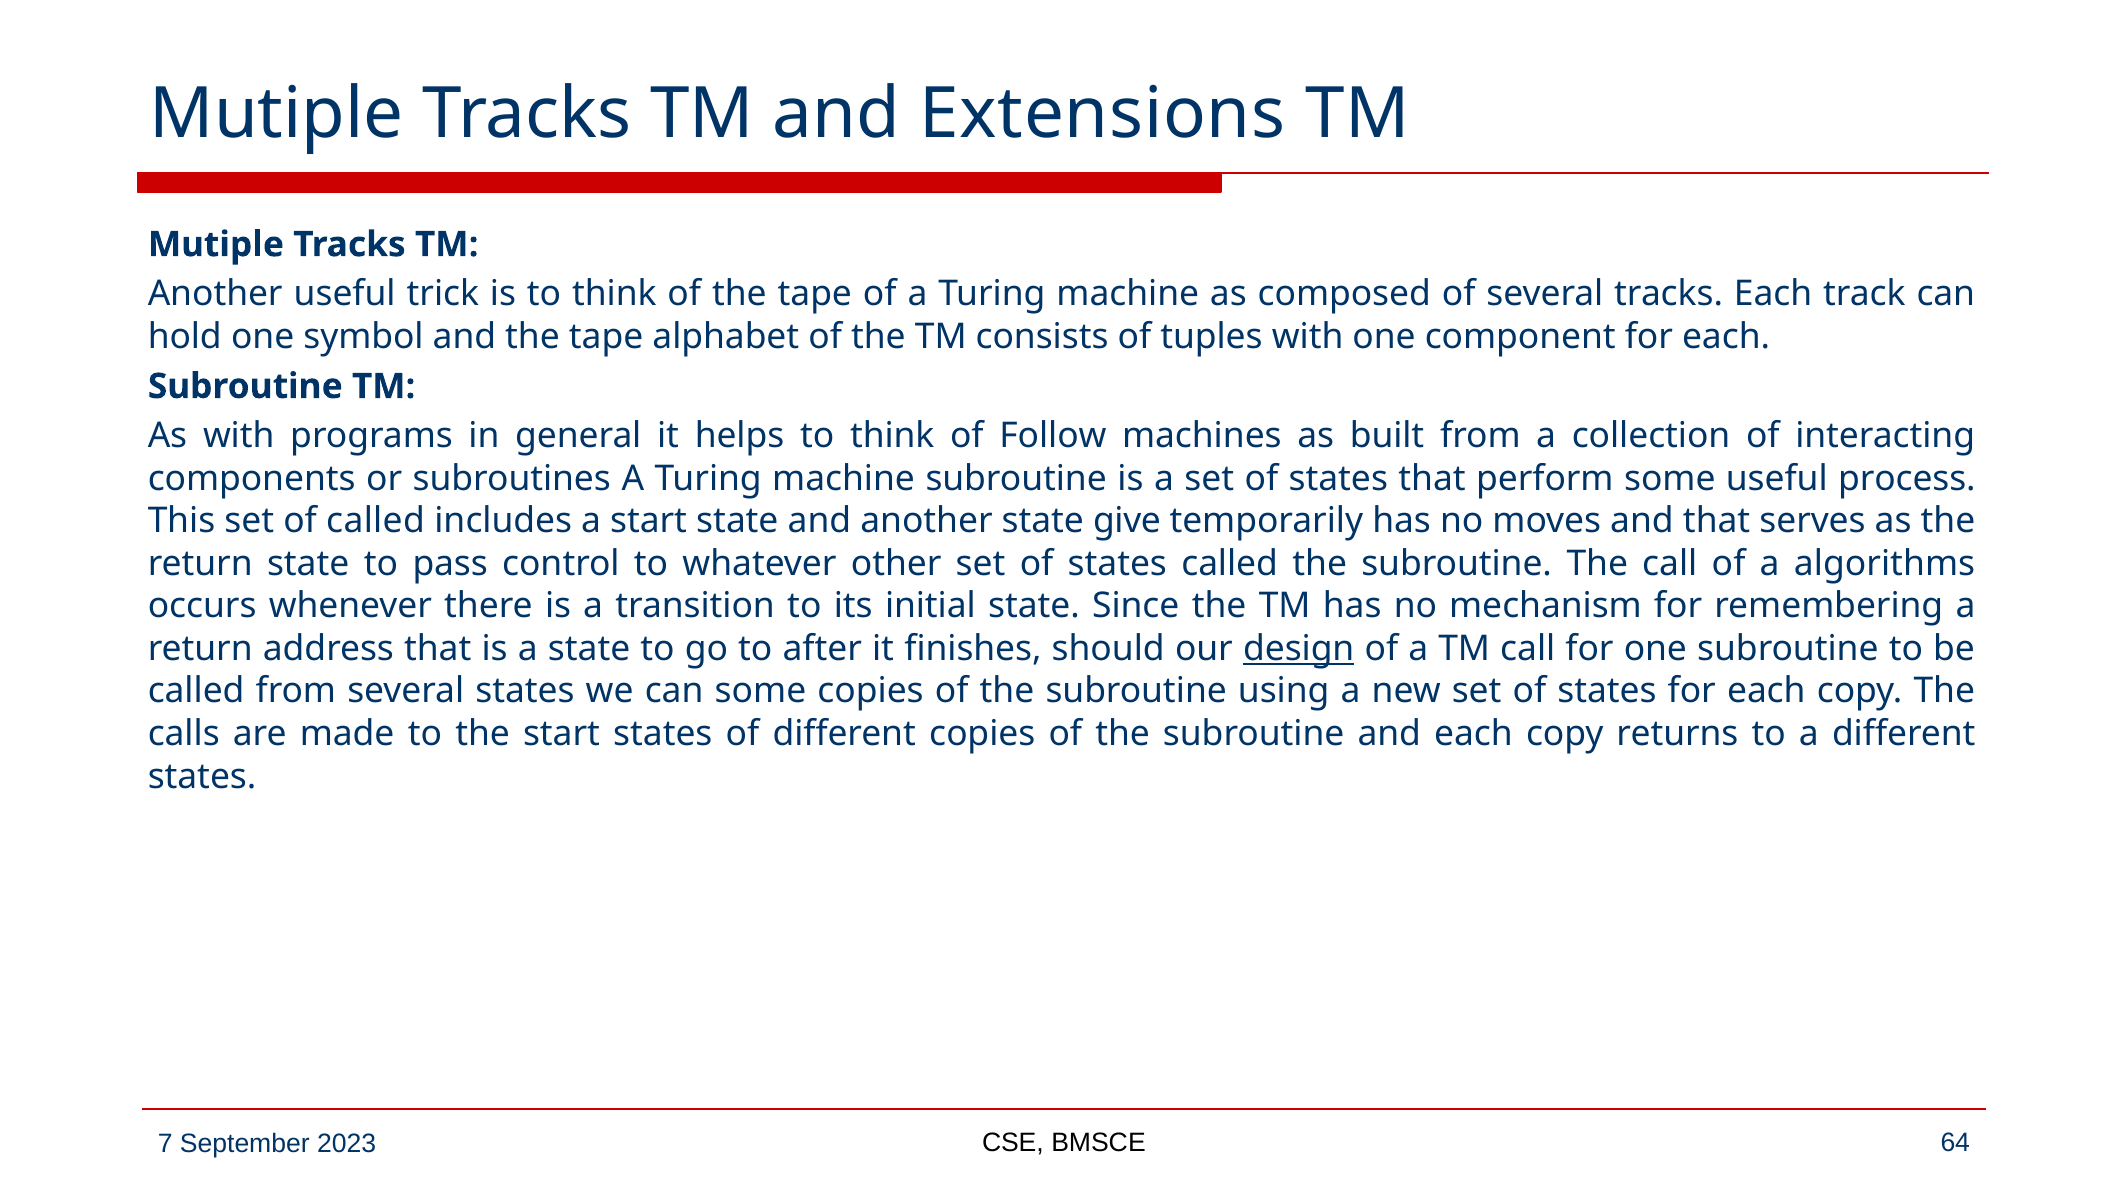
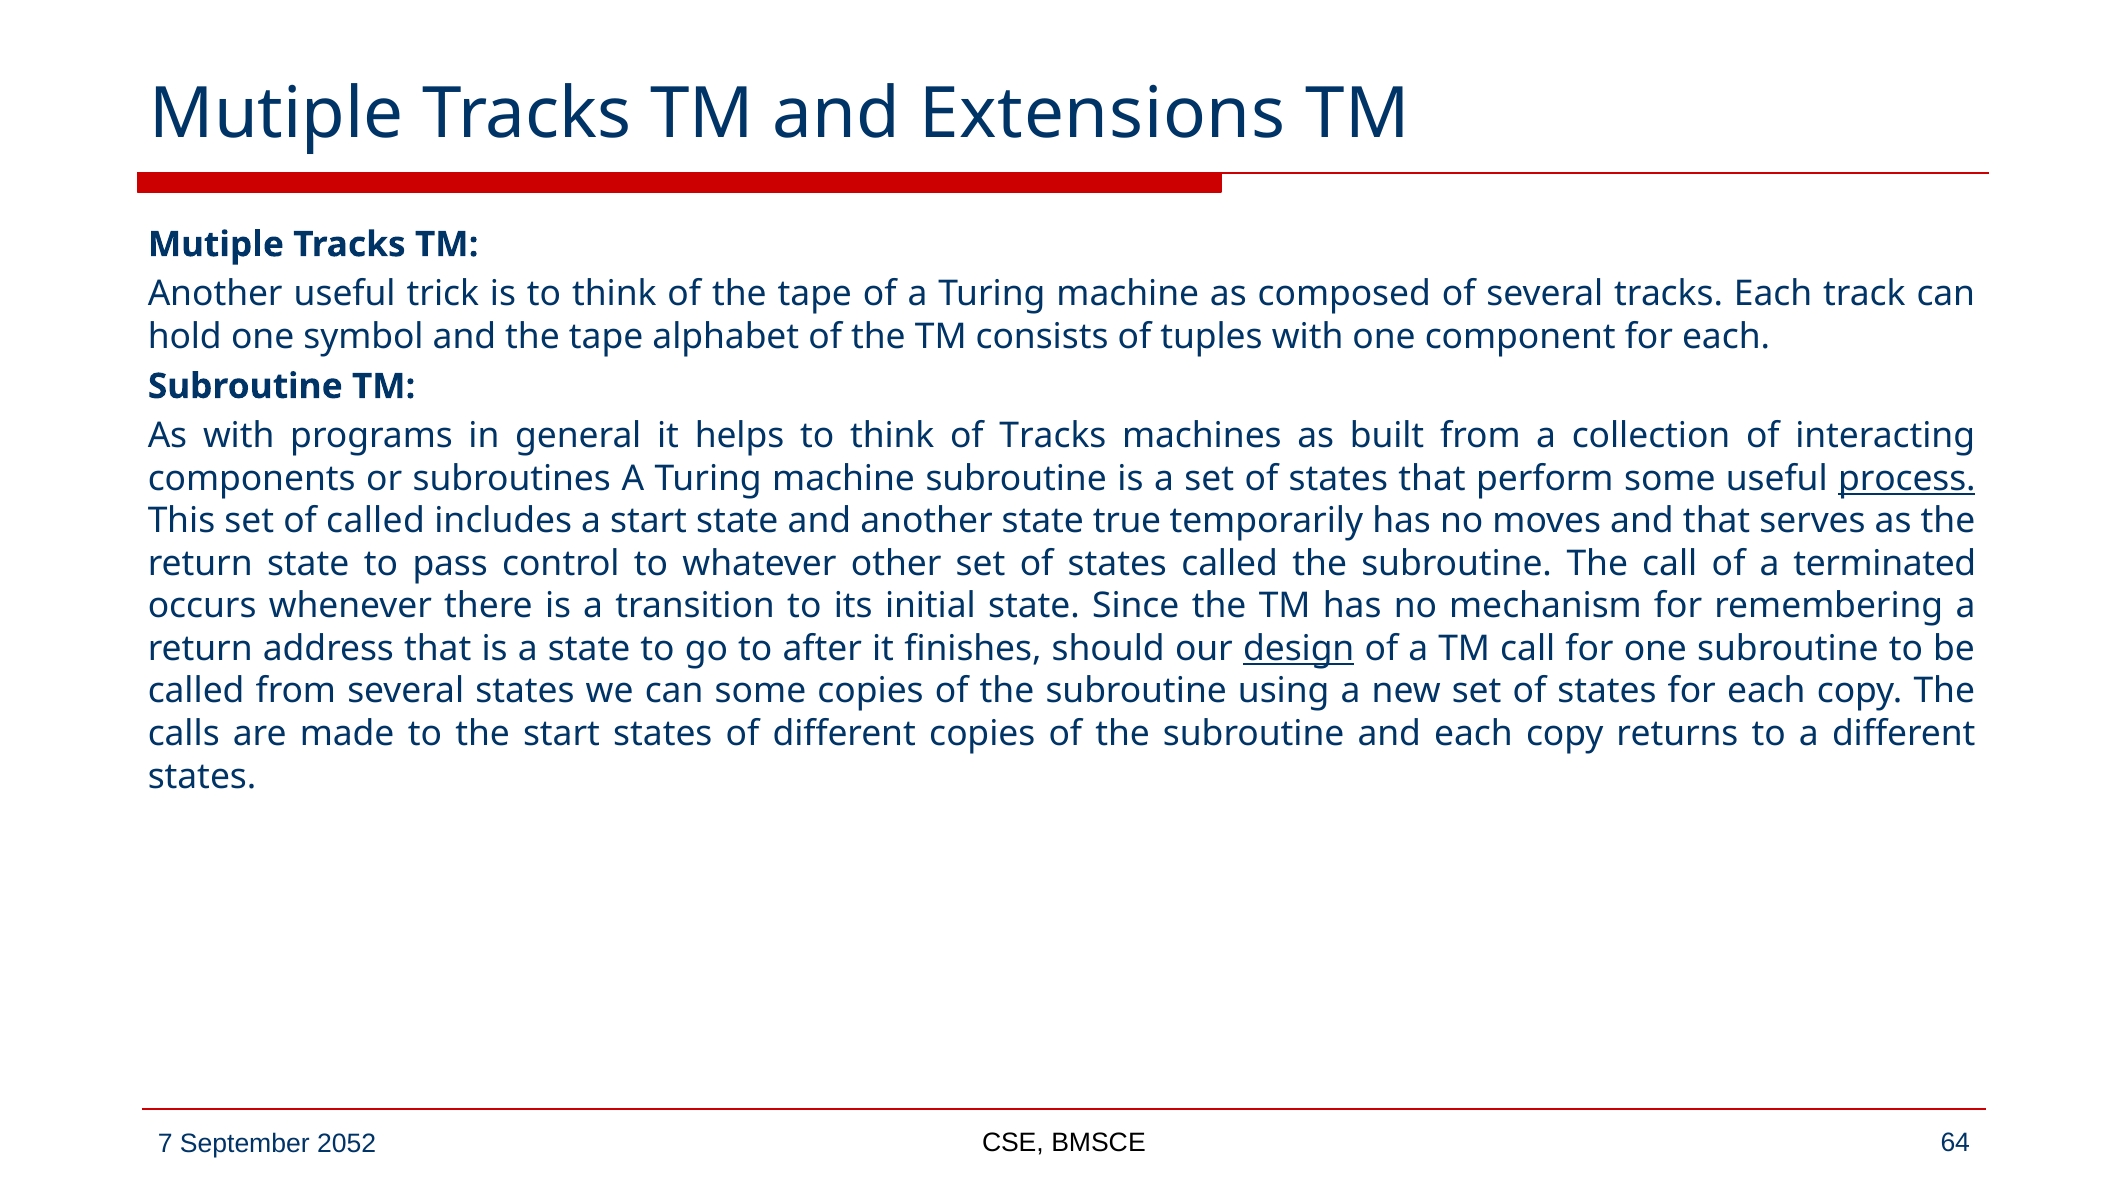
of Follow: Follow -> Tracks (1053, 436)
process underline: none -> present (1907, 479)
give: give -> true (1127, 521)
algorithms: algorithms -> terminated (1885, 564)
2023: 2023 -> 2052 (347, 1143)
